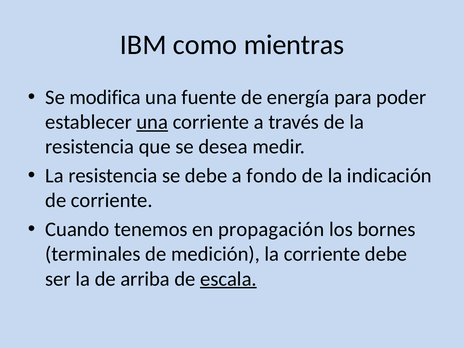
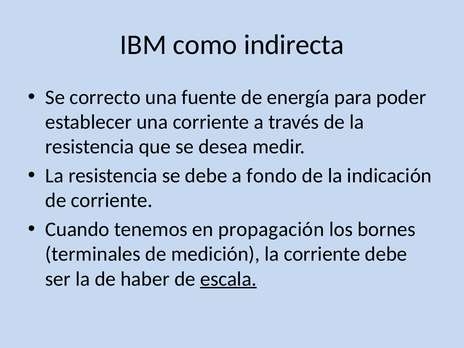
mientras: mientras -> indirecta (294, 45)
modifica: modifica -> correcto (105, 97)
una underline: present -> none (152, 122)
arriba: arriba -> haber (145, 279)
